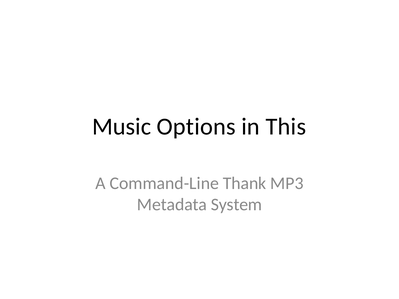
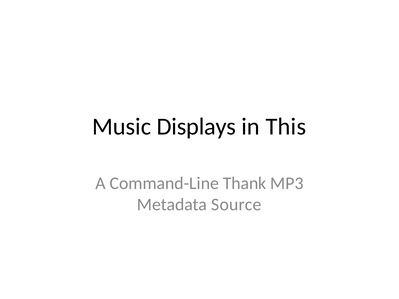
Options: Options -> Displays (196, 127)
System: System -> Source (236, 205)
